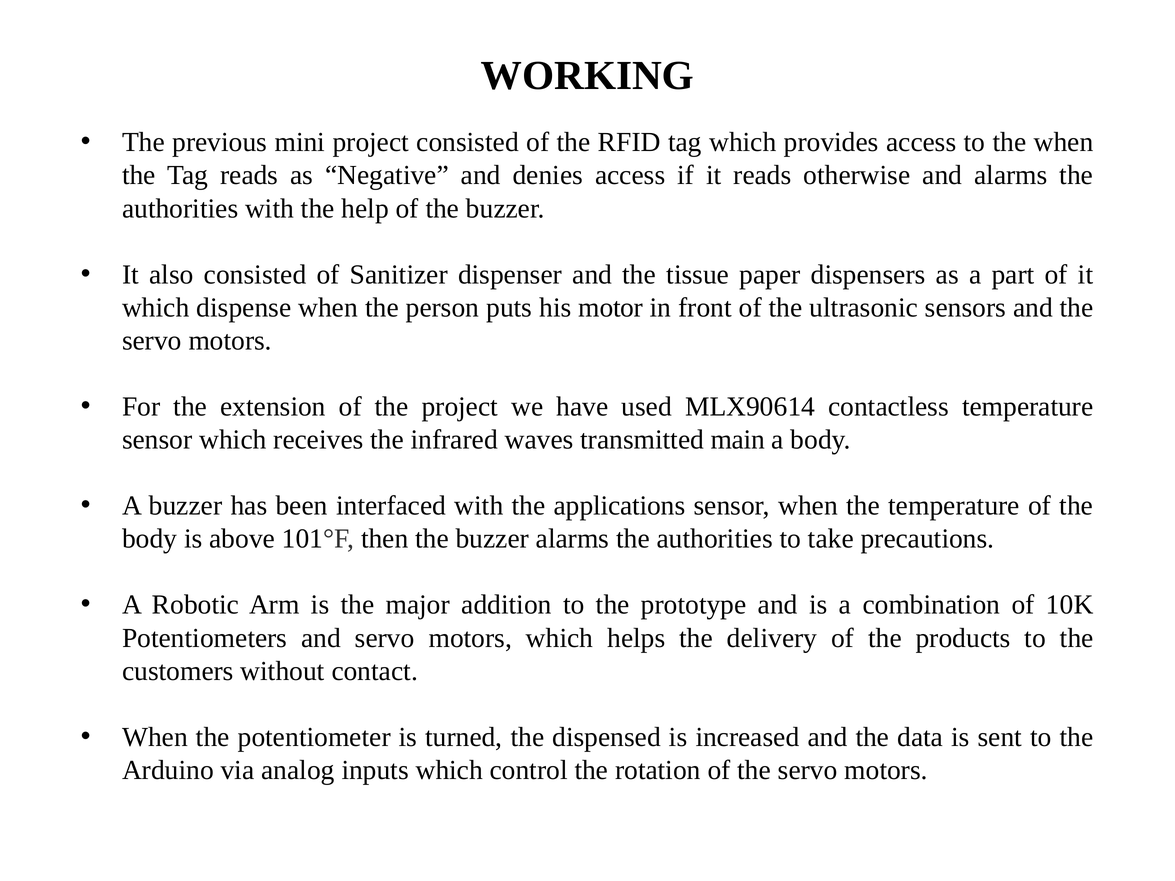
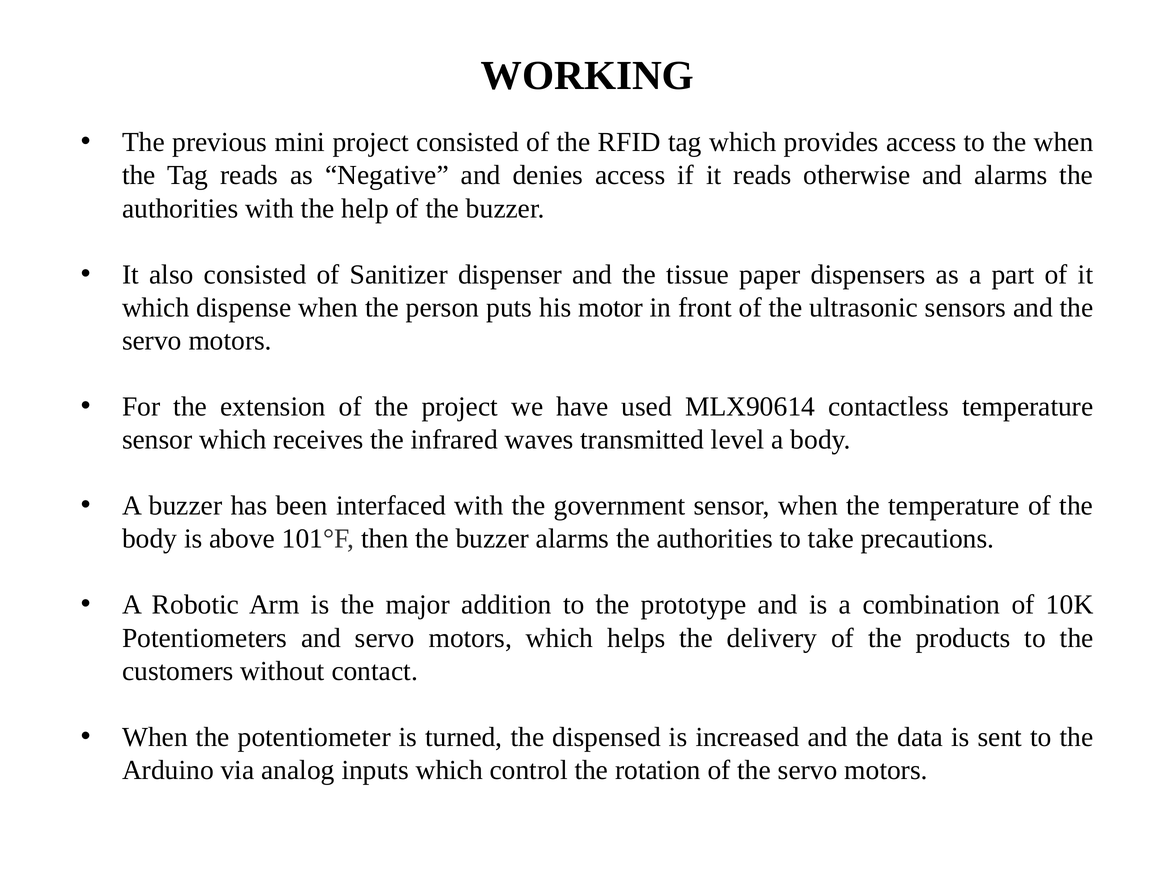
main: main -> level (738, 440)
applications: applications -> government (620, 506)
